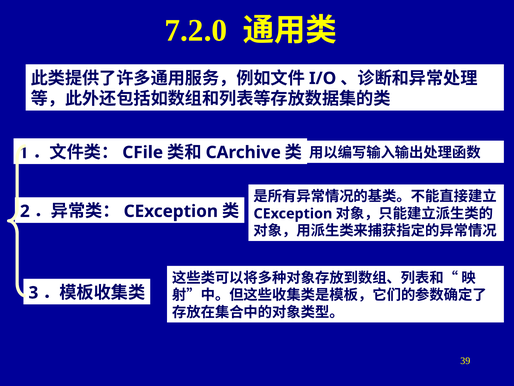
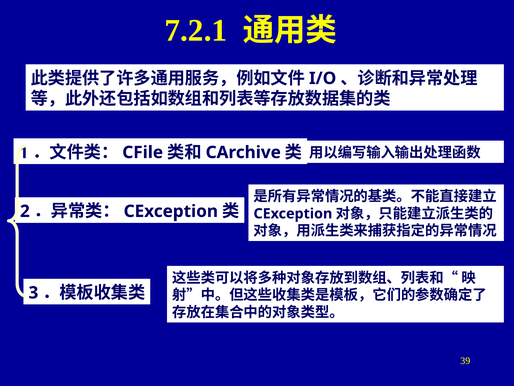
7.2.0: 7.2.0 -> 7.2.1 (196, 30)
